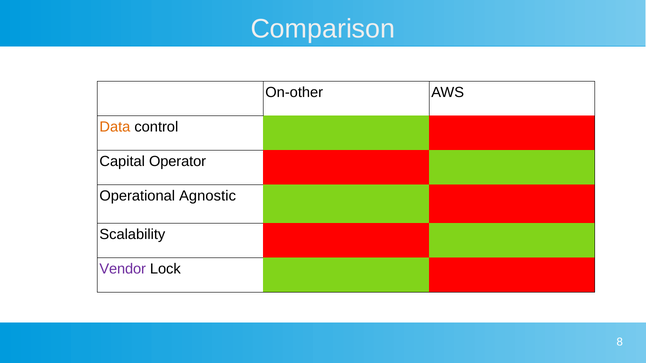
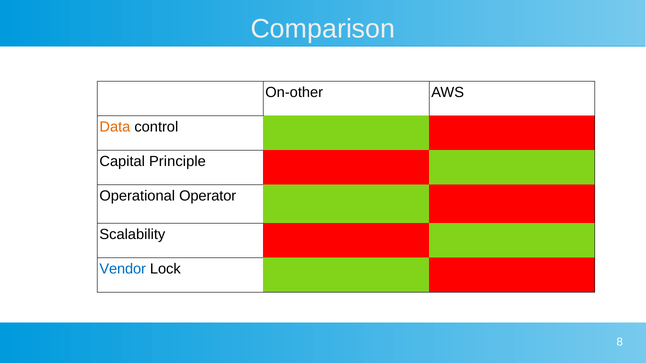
Operator: Operator -> Principle (177, 162)
Agnostic: Agnostic -> Operator (208, 196)
Vendor colour: purple -> blue (123, 269)
